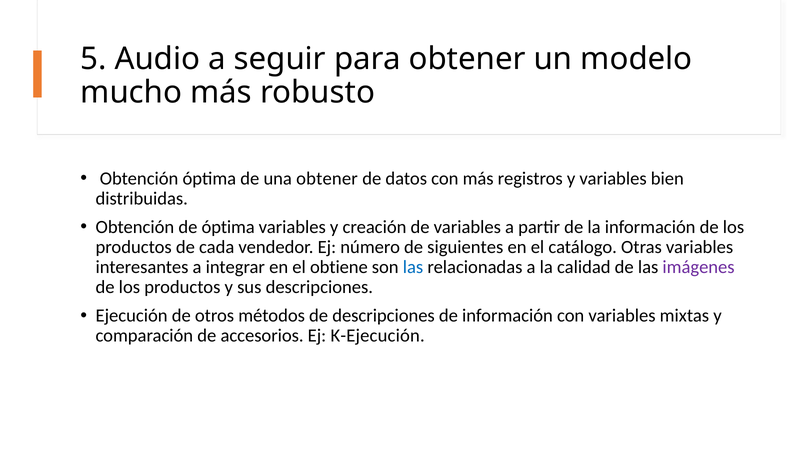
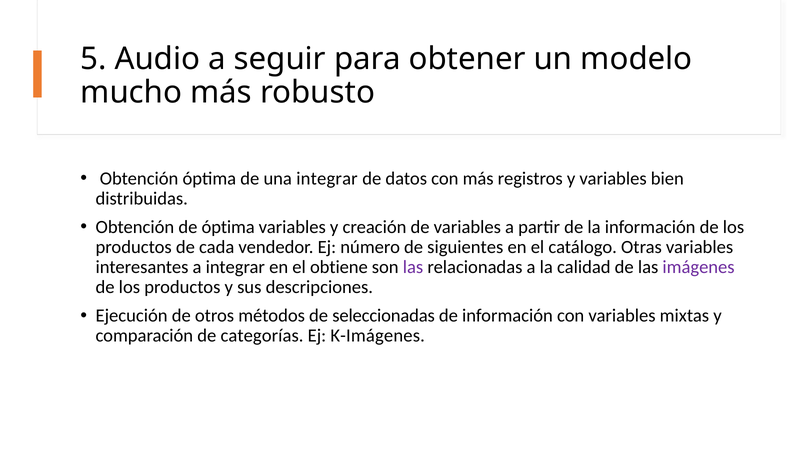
una obtener: obtener -> integrar (327, 178)
las colour: blue -> purple (413, 267)
de descripciones: descripciones -> seleccionadas (384, 316)
accesorios: accesorios -> categorías (262, 336)
K-Ejecución: K-Ejecución -> K-Imágenes (378, 336)
